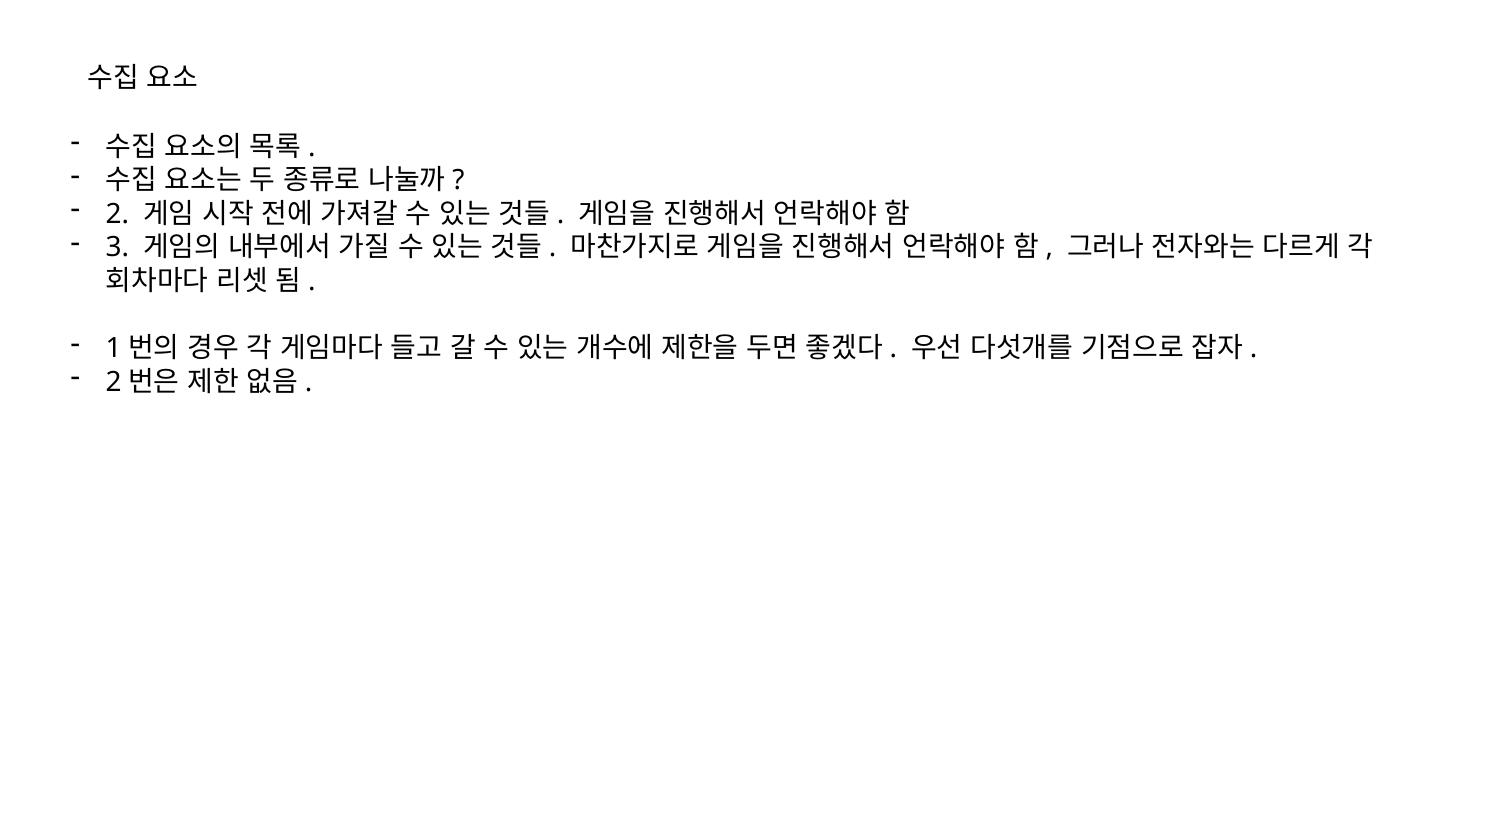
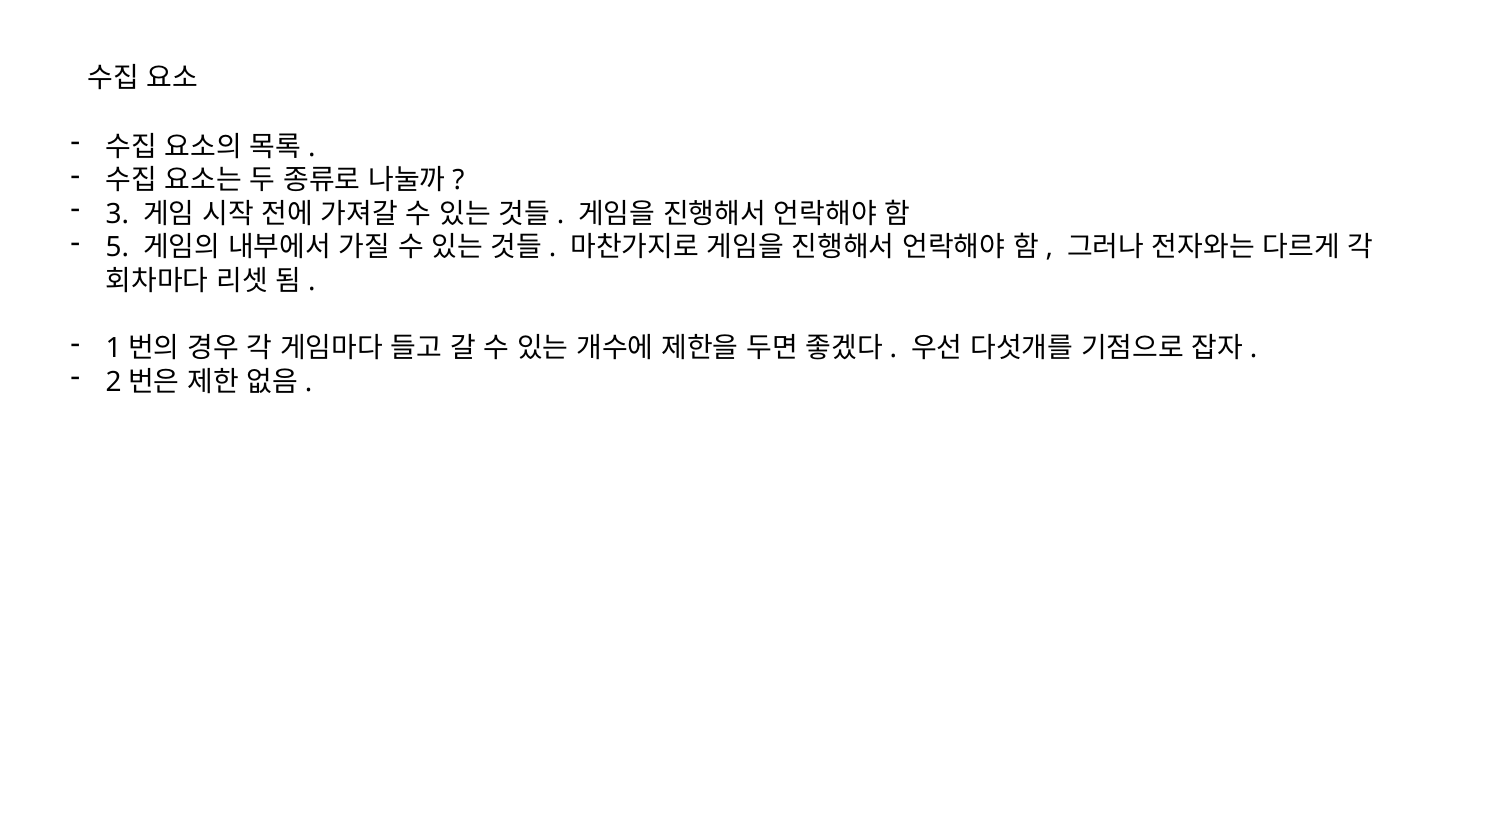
2: 2 -> 3 (117, 214)
3: 3 -> 5 (117, 248)
